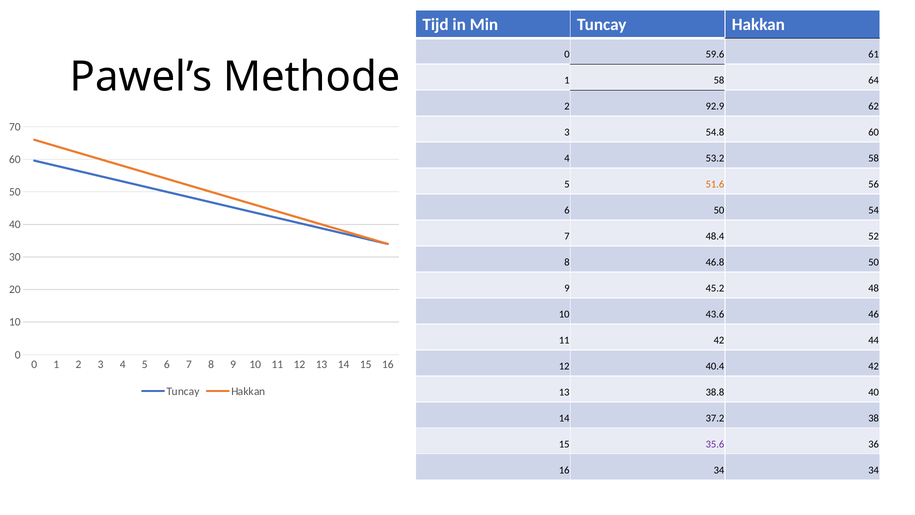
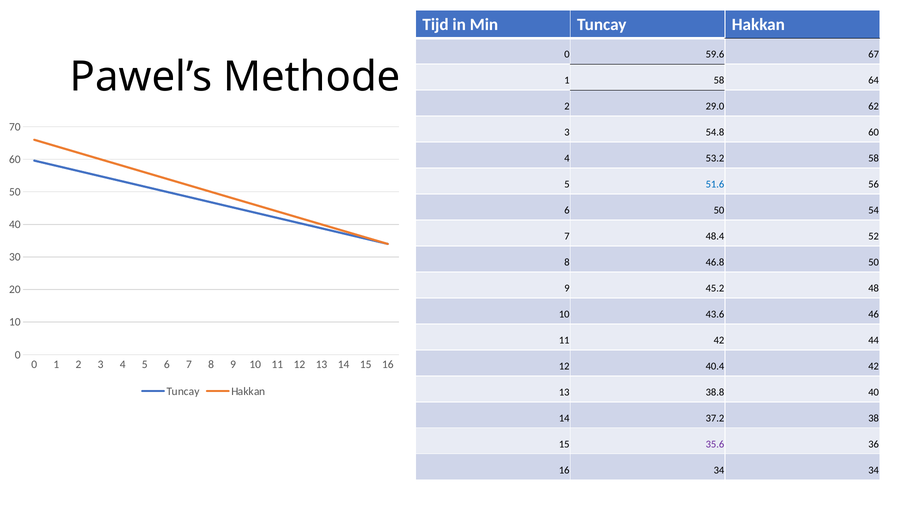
61: 61 -> 67 (874, 54)
92.9: 92.9 -> 29.0 (715, 106)
51.6 colour: orange -> blue (715, 184)
